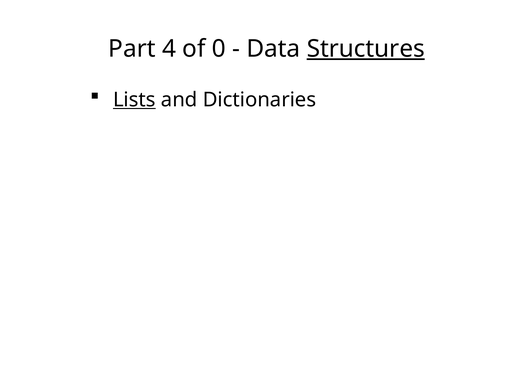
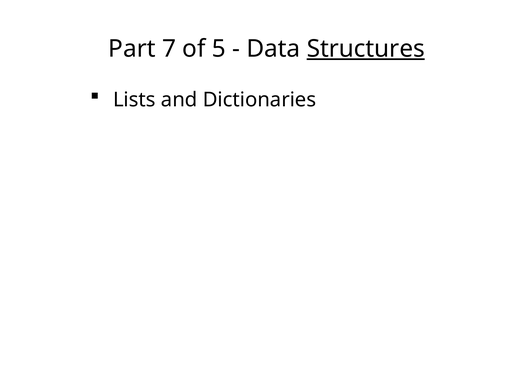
4: 4 -> 7 (169, 49)
0: 0 -> 5 (219, 49)
Lists underline: present -> none (134, 100)
